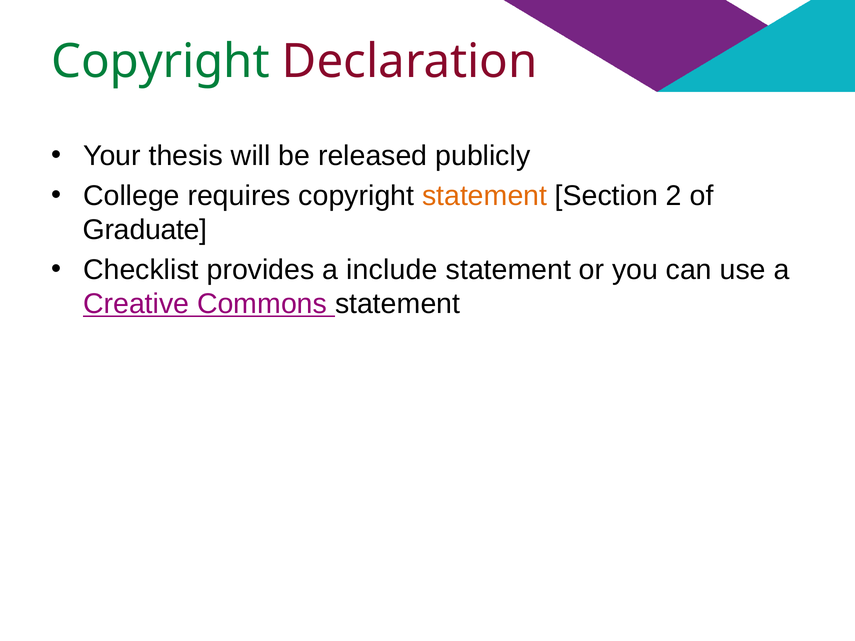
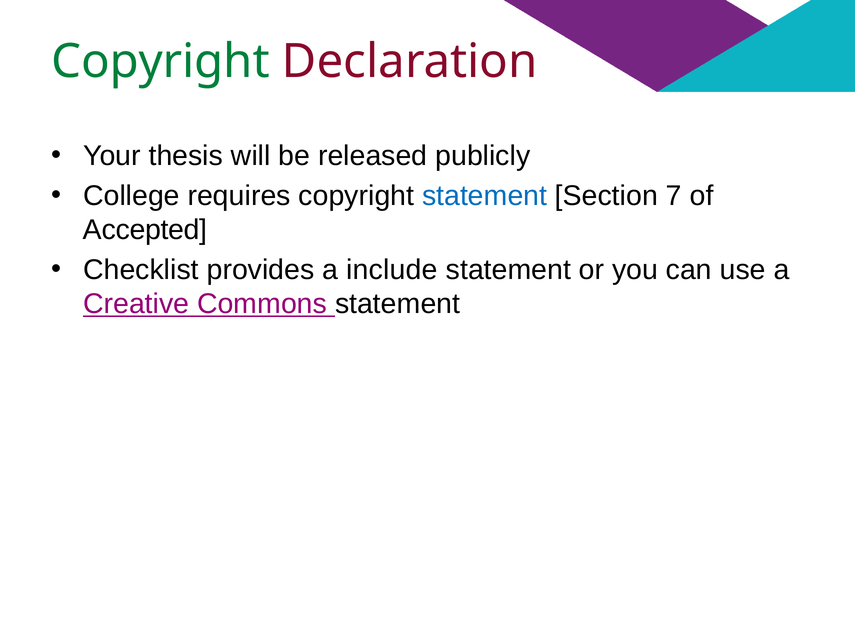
statement colour: orange -> blue (485, 196)
2: 2 -> 7 (674, 196)
Graduate: Graduate -> Accepted (145, 230)
